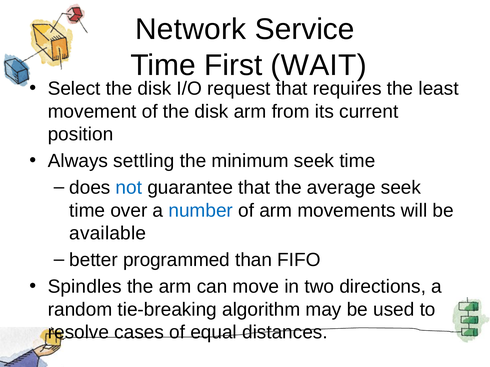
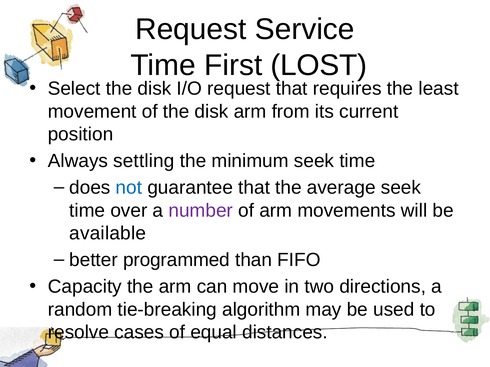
Network: Network -> Request (191, 29)
WAIT: WAIT -> LOST (319, 65)
number colour: blue -> purple (201, 211)
Spindles: Spindles -> Capacity (85, 287)
